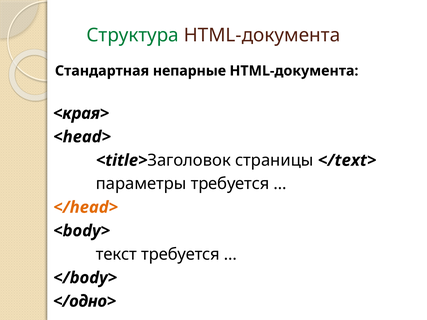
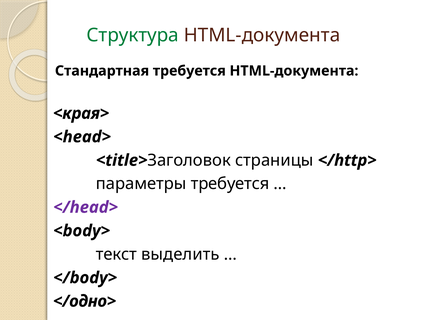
Стандартная непарные: непарные -> требуется (189, 71)
</text>: </text> -> </http> (347, 160)
</head> colour: orange -> purple (86, 207)
текст требуется: требуется -> выделить (180, 254)
